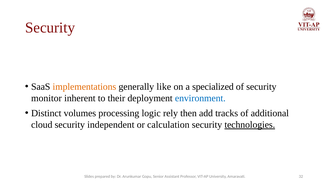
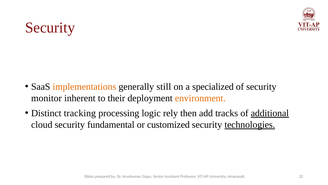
like: like -> still (164, 87)
environment colour: blue -> orange (200, 98)
volumes: volumes -> tracking (80, 113)
additional underline: none -> present (270, 113)
independent: independent -> fundamental (111, 124)
calculation: calculation -> customized (168, 124)
